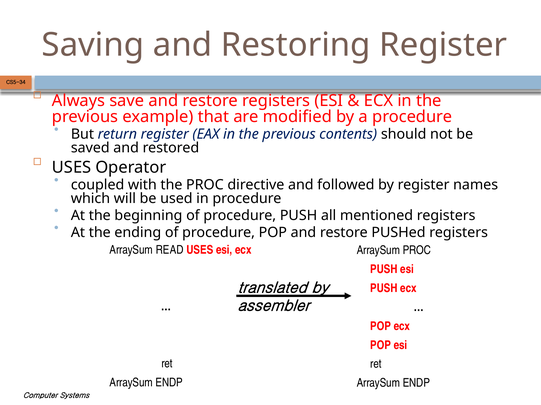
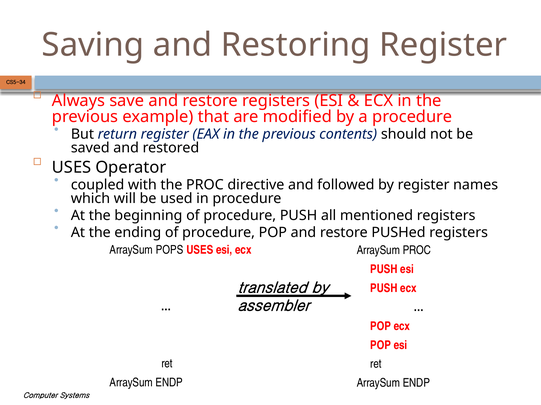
READ: READ -> POPS (170, 250)
